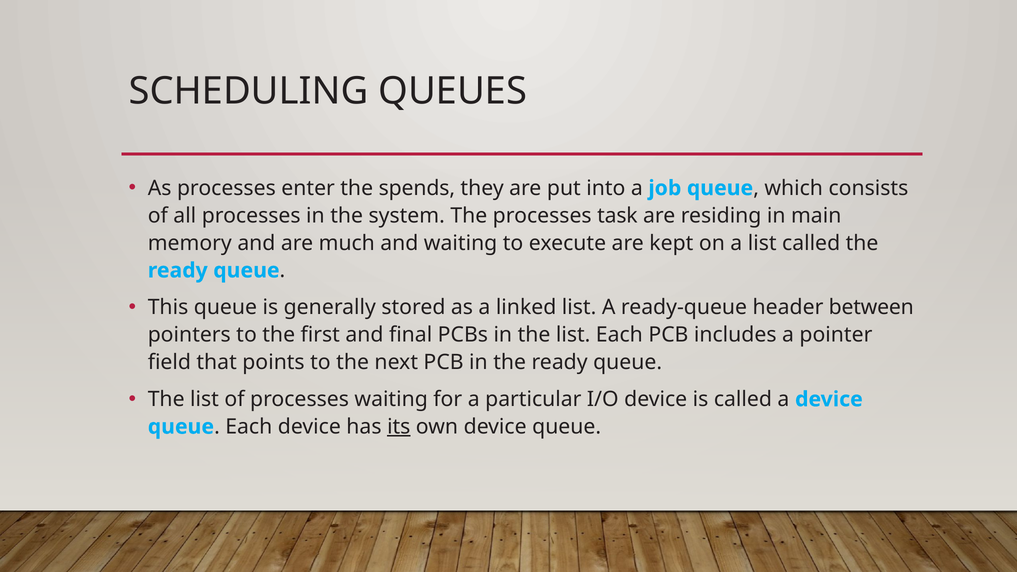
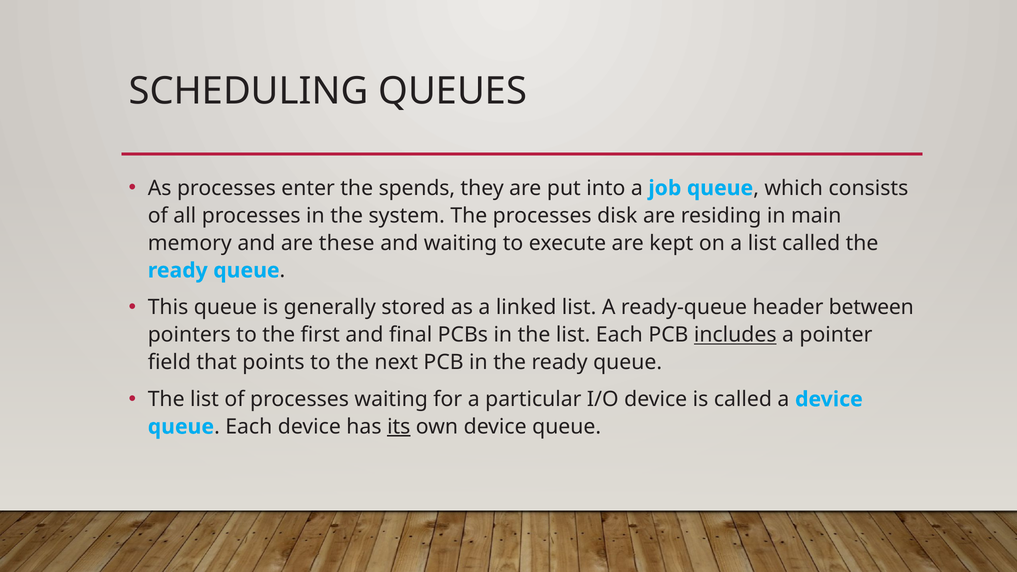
task: task -> disk (617, 216)
much: much -> these (347, 243)
includes underline: none -> present (735, 335)
